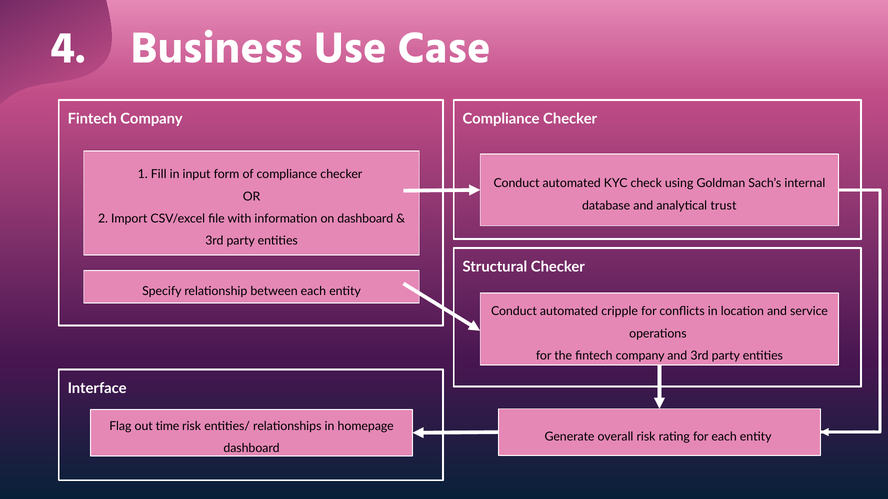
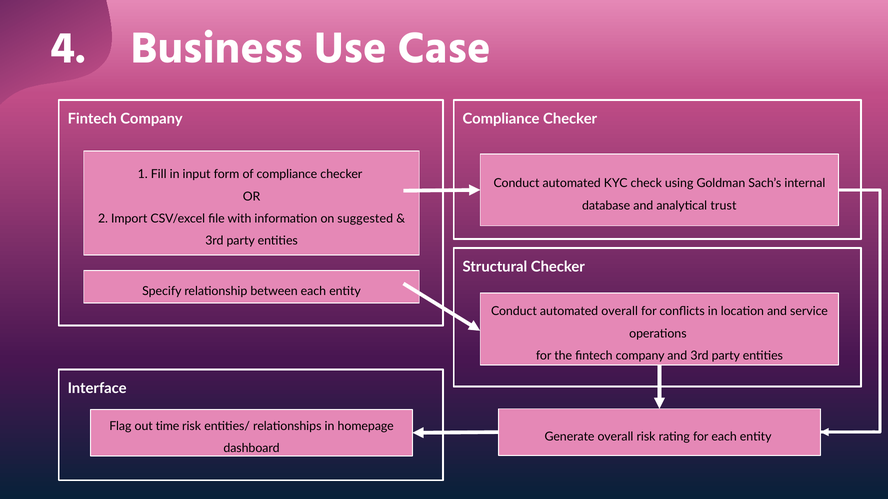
on dashboard: dashboard -> suggested (365, 219)
automated cripple: cripple -> overall (620, 312)
